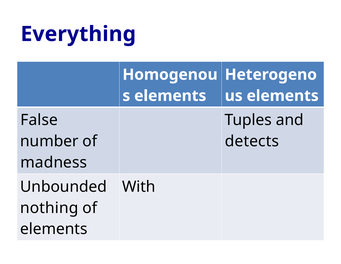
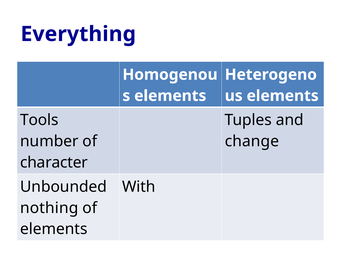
False: False -> Tools (39, 120)
detects: detects -> change (252, 141)
madness: madness -> character (54, 162)
